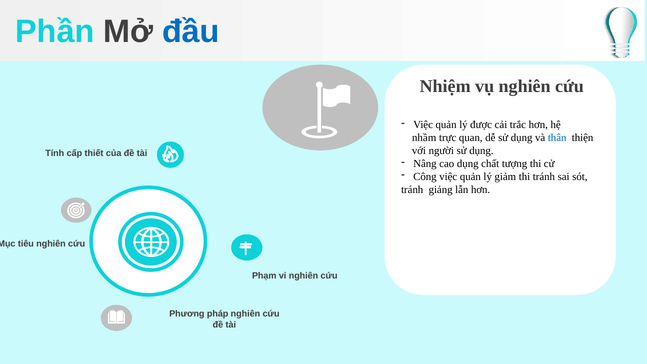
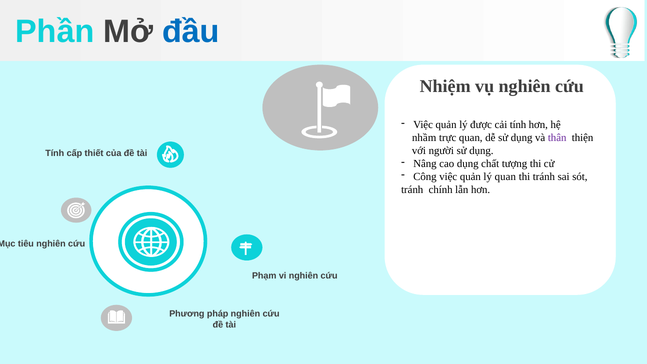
cải trắc: trắc -> tính (518, 125)
thân colour: blue -> purple (557, 138)
lý giảm: giảm -> quan (505, 177)
giảng: giảng -> chính (441, 190)
